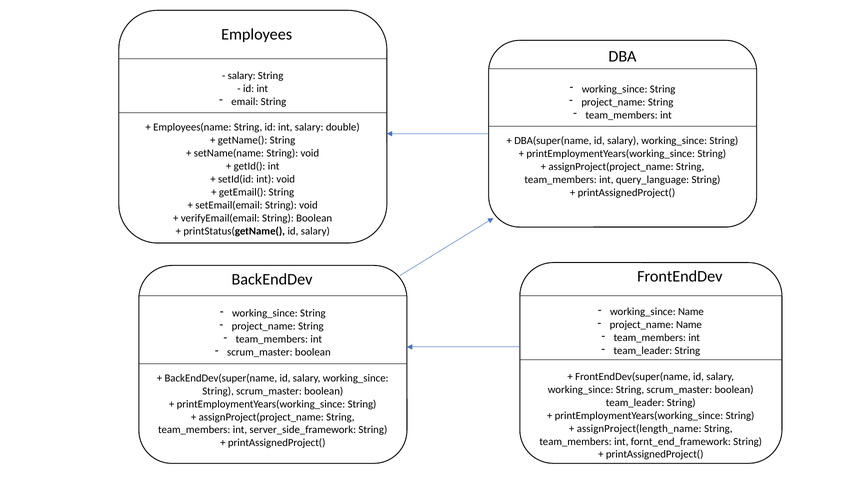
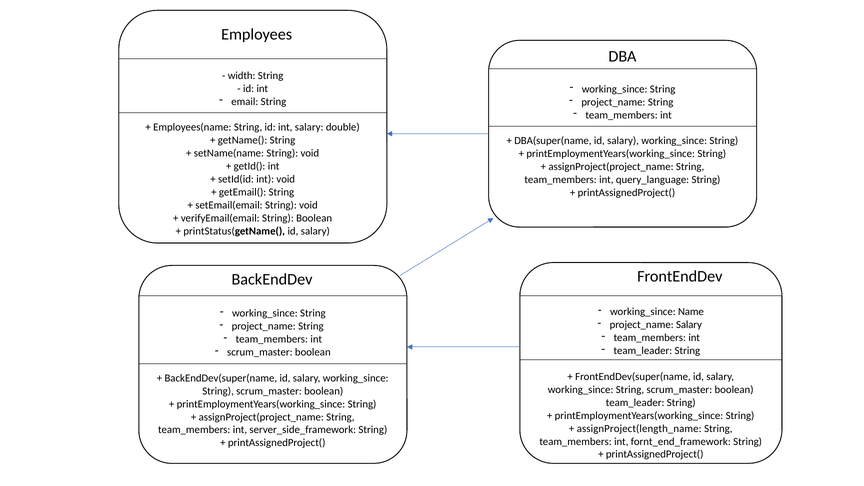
salary: salary -> width (242, 76)
project_name Name: Name -> Salary (689, 325)
